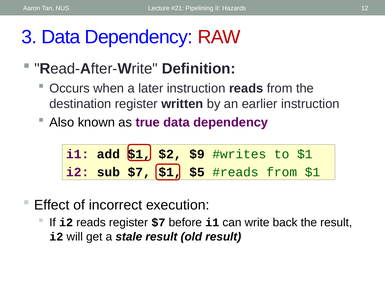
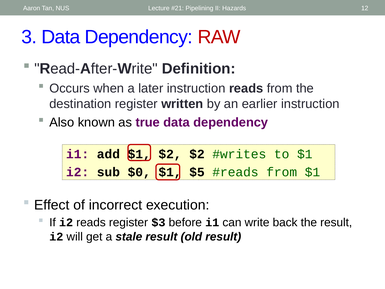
$2 $9: $9 -> $2 (197, 154)
sub $7: $7 -> $0 (139, 172)
register $7: $7 -> $3 (158, 222)
